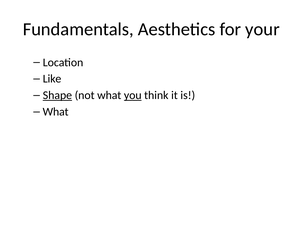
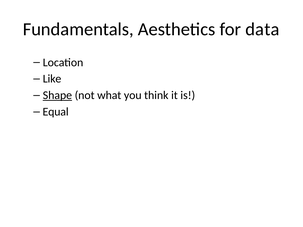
your: your -> data (262, 29)
you underline: present -> none (133, 95)
What: What -> Equal (56, 112)
